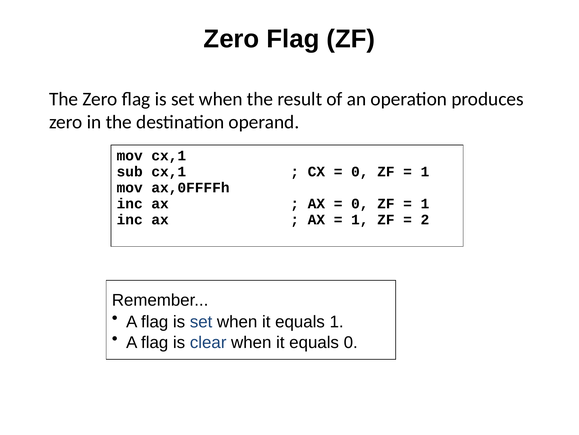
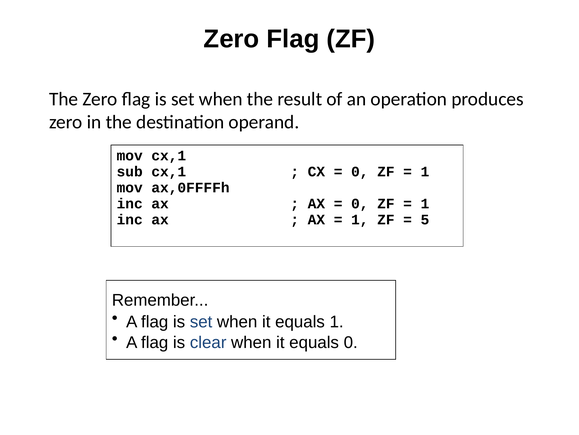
2: 2 -> 5 (425, 219)
